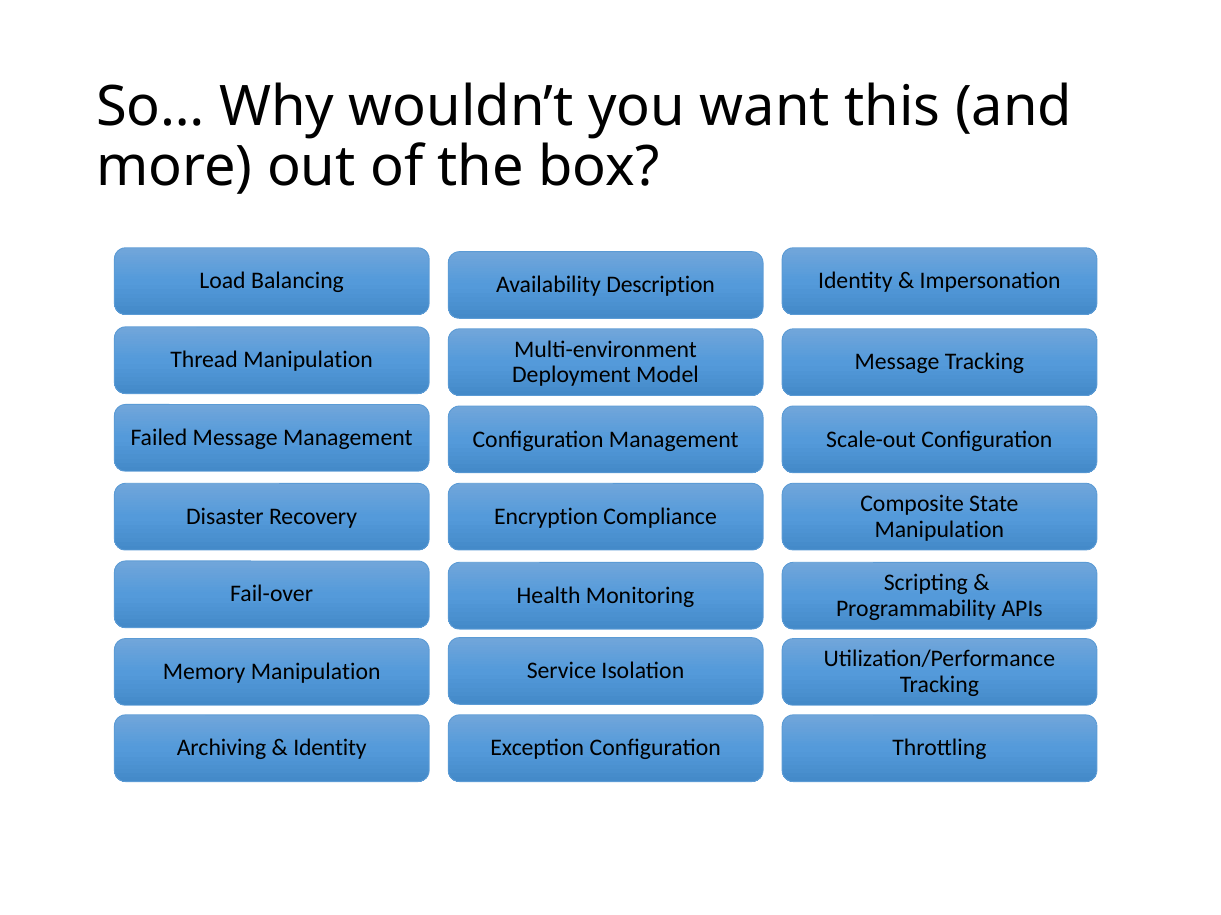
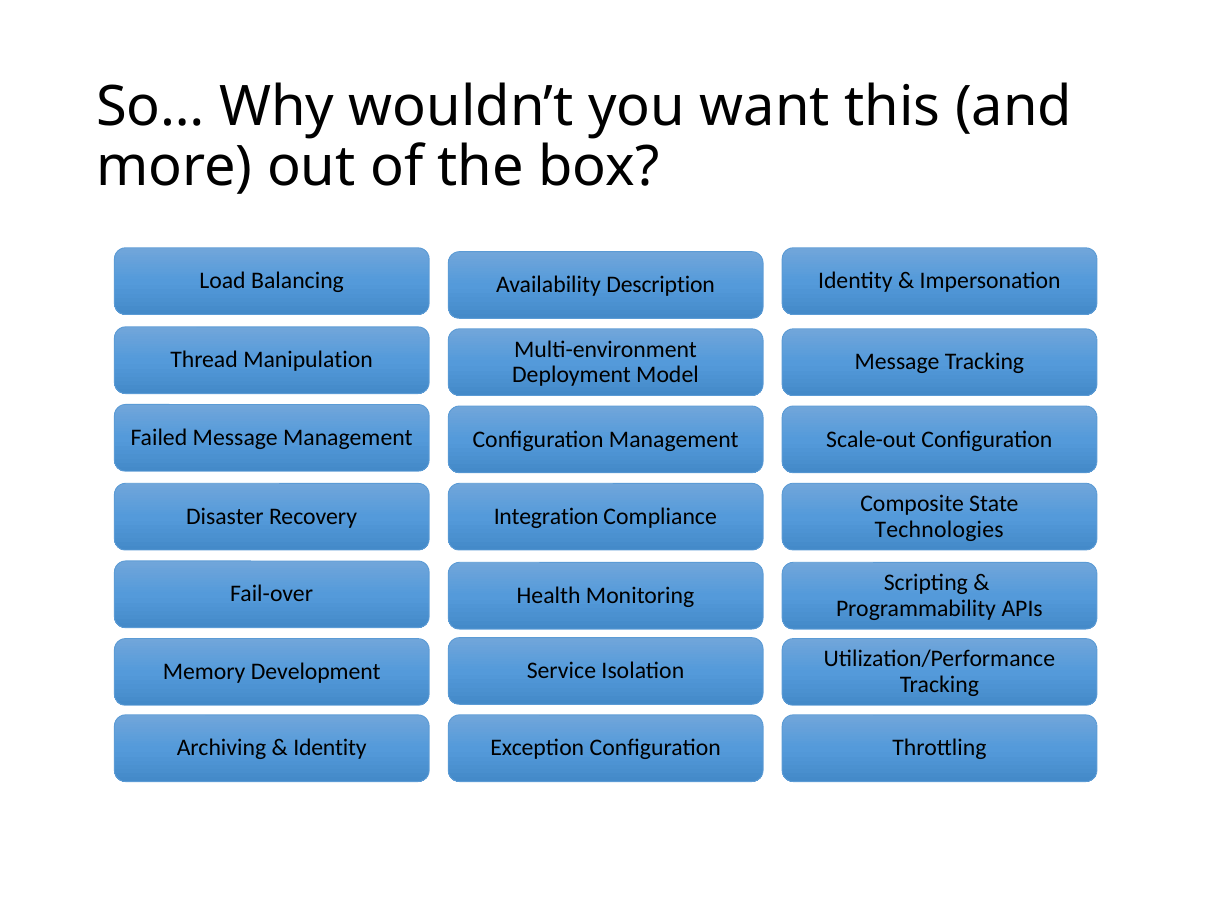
Encryption: Encryption -> Integration (546, 517)
Manipulation: Manipulation -> Technologies (939, 530)
Memory Manipulation: Manipulation -> Development (316, 672)
